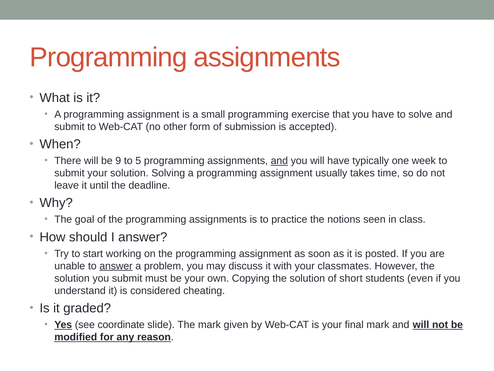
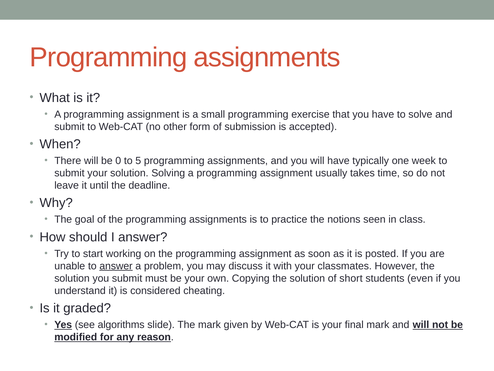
9: 9 -> 0 (118, 161)
and underline: present -> none (279, 161)
coordinate: coordinate -> algorithms (121, 324)
